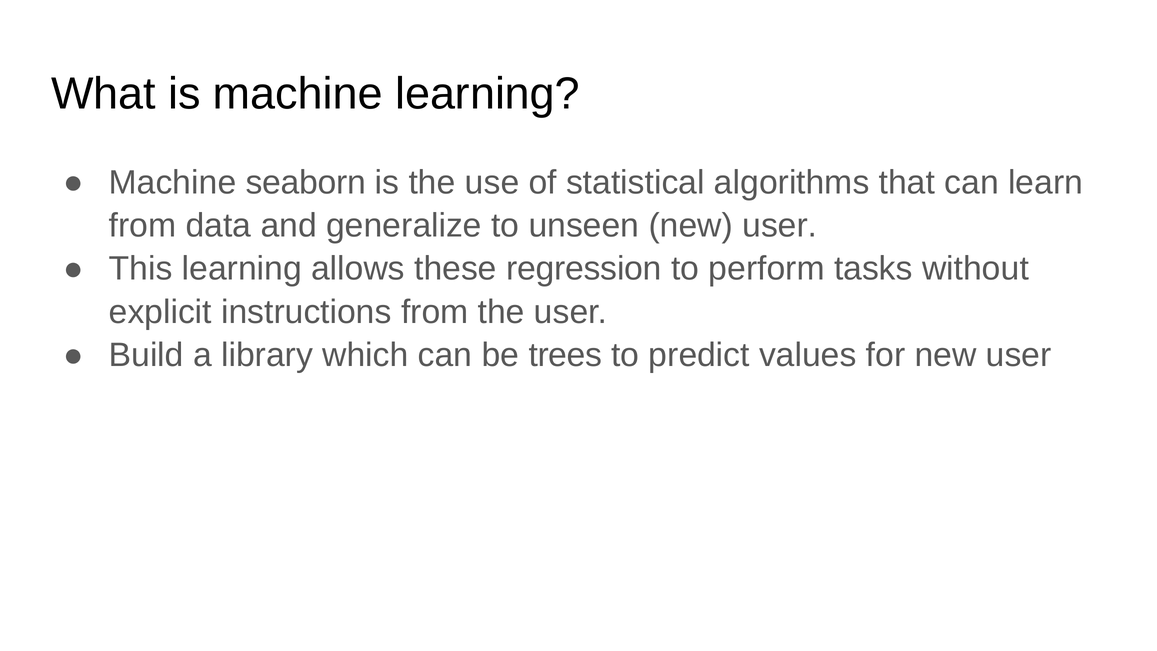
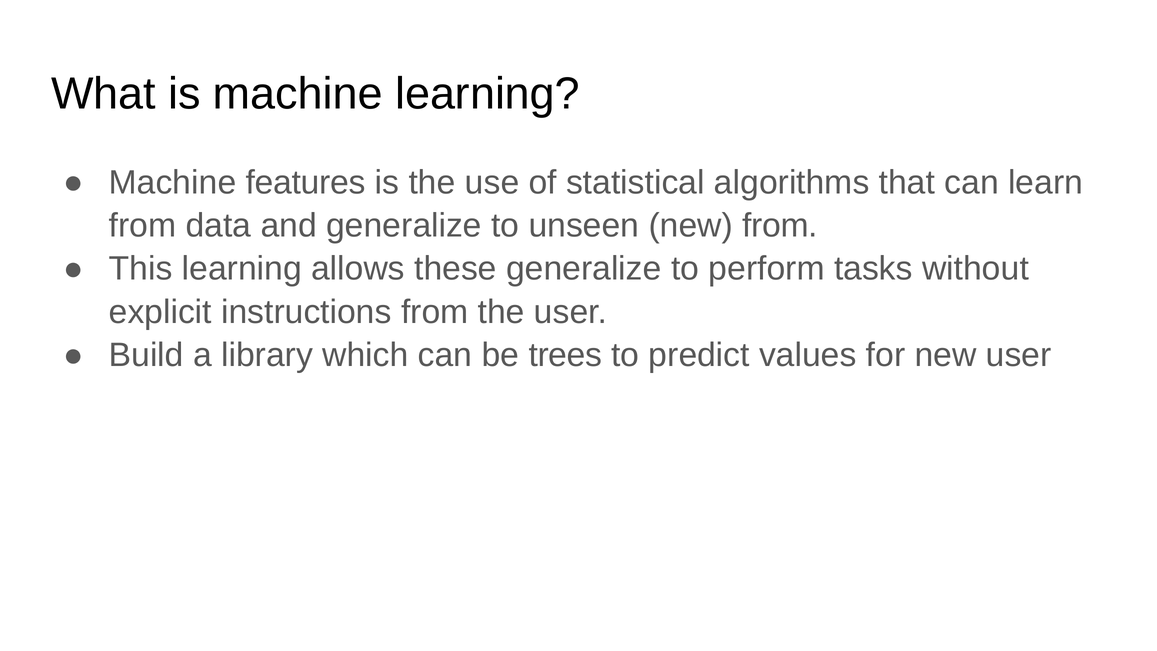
seaborn: seaborn -> features (306, 182)
unseen new user: user -> from (780, 226)
these regression: regression -> generalize (584, 269)
